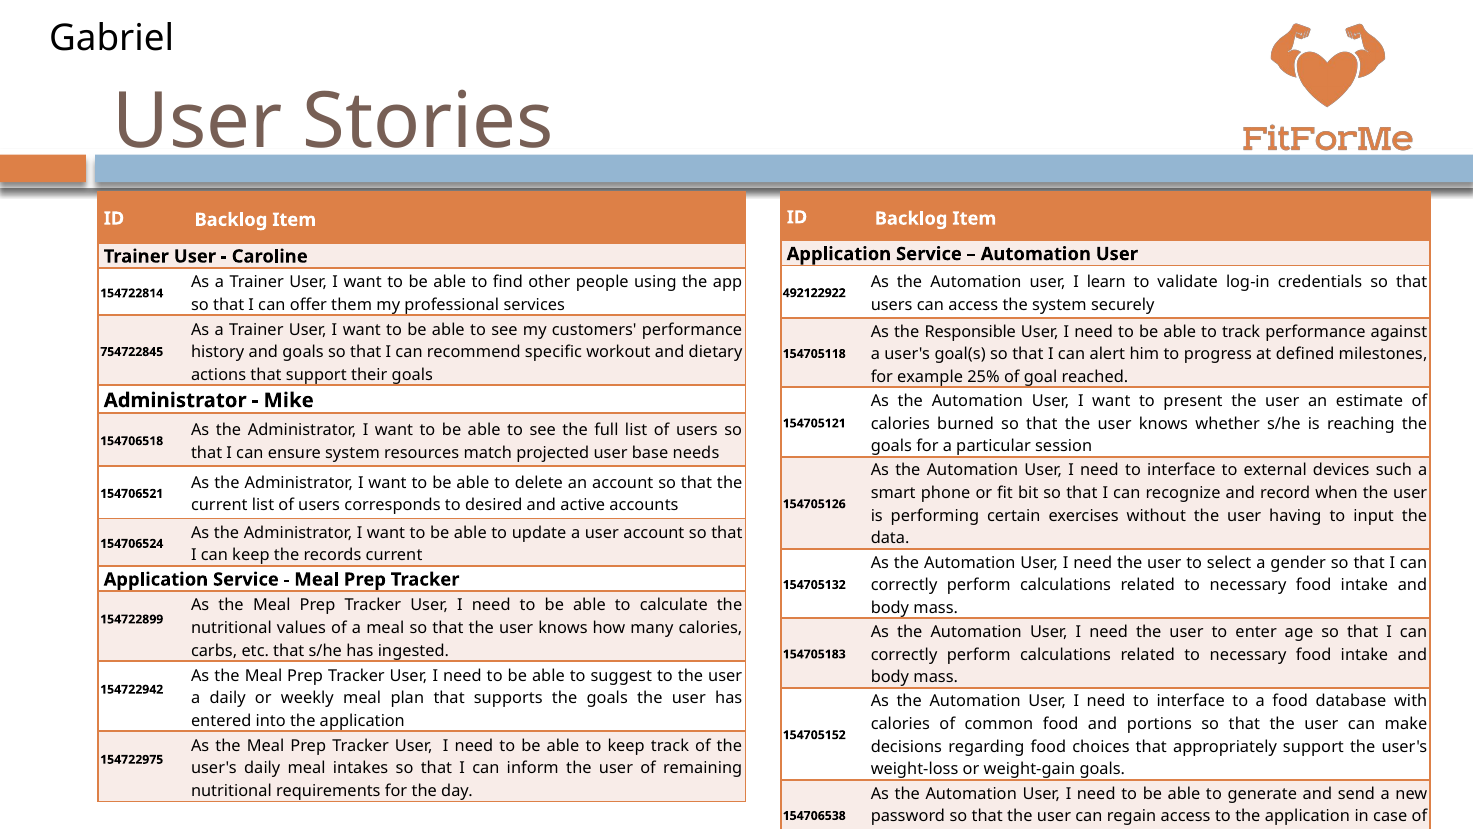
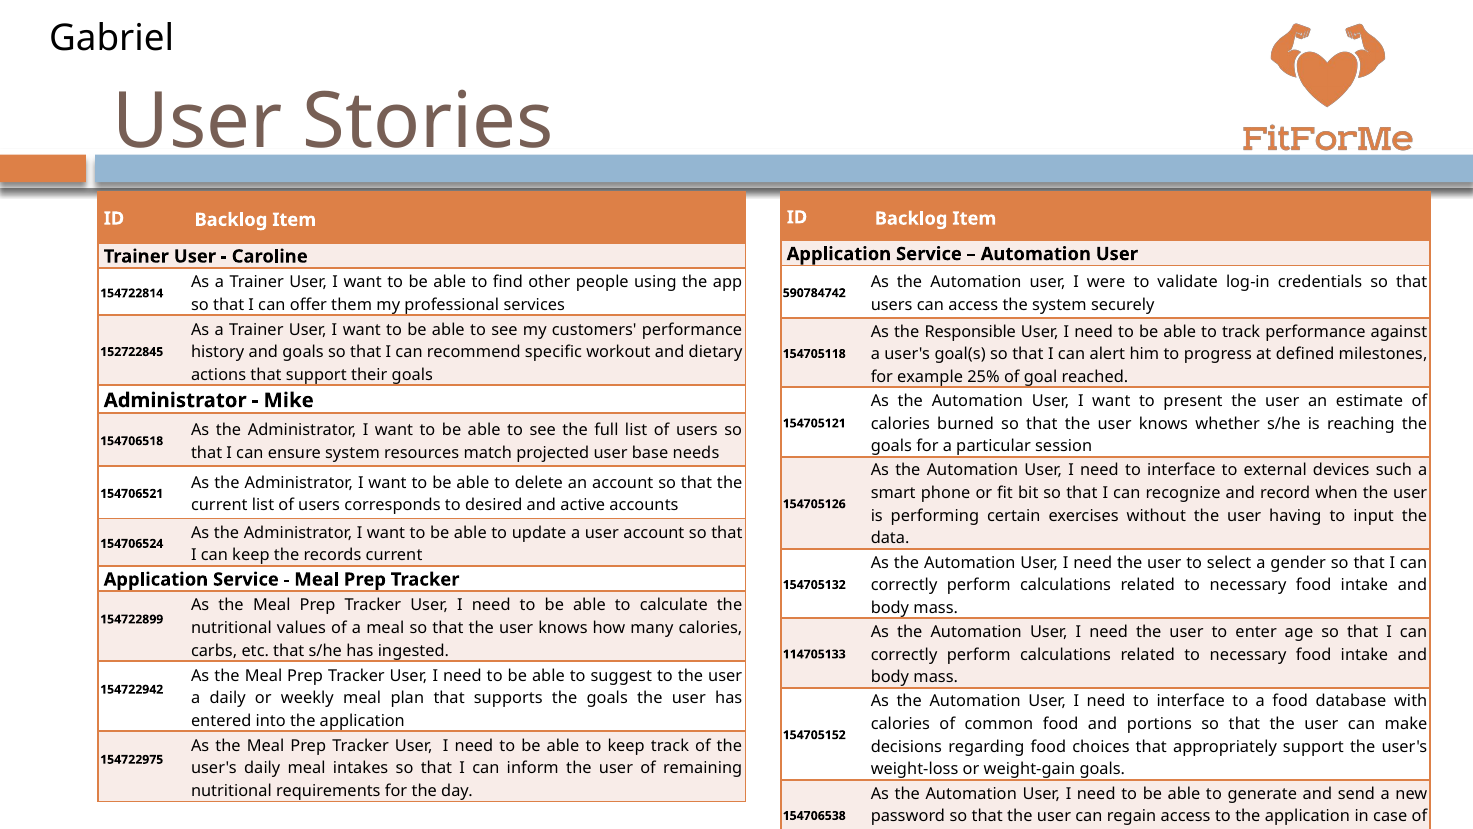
learn: learn -> were (1106, 282)
492122922: 492122922 -> 590784742 (814, 293)
754722845: 754722845 -> 152722845 (132, 352)
154705183: 154705183 -> 114705133 (814, 654)
